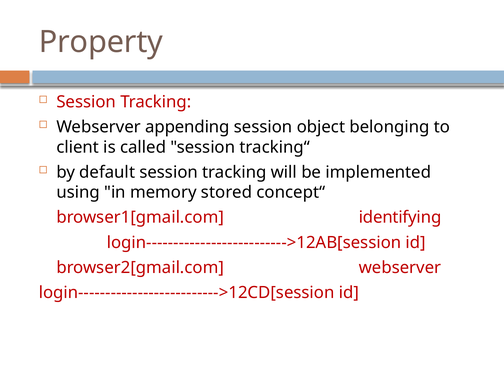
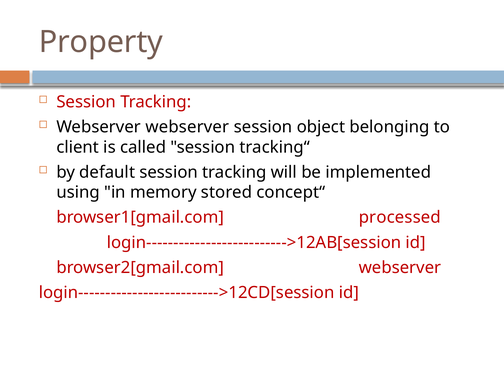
Webserver appending: appending -> webserver (187, 127)
identifying: identifying -> processed (400, 217)
